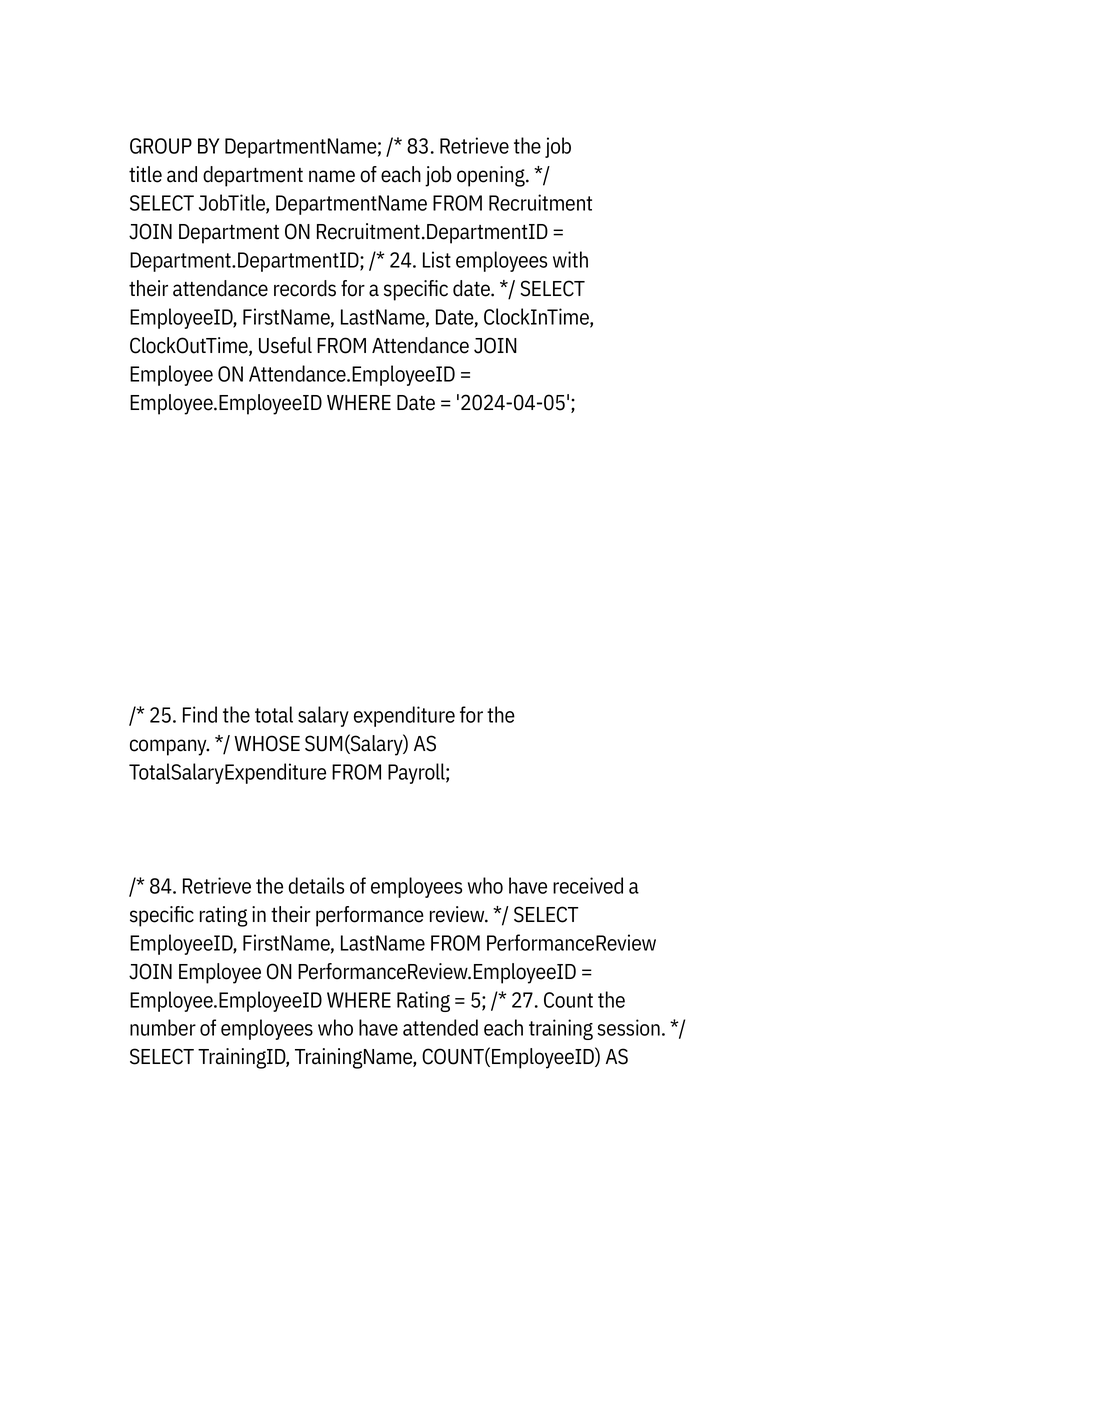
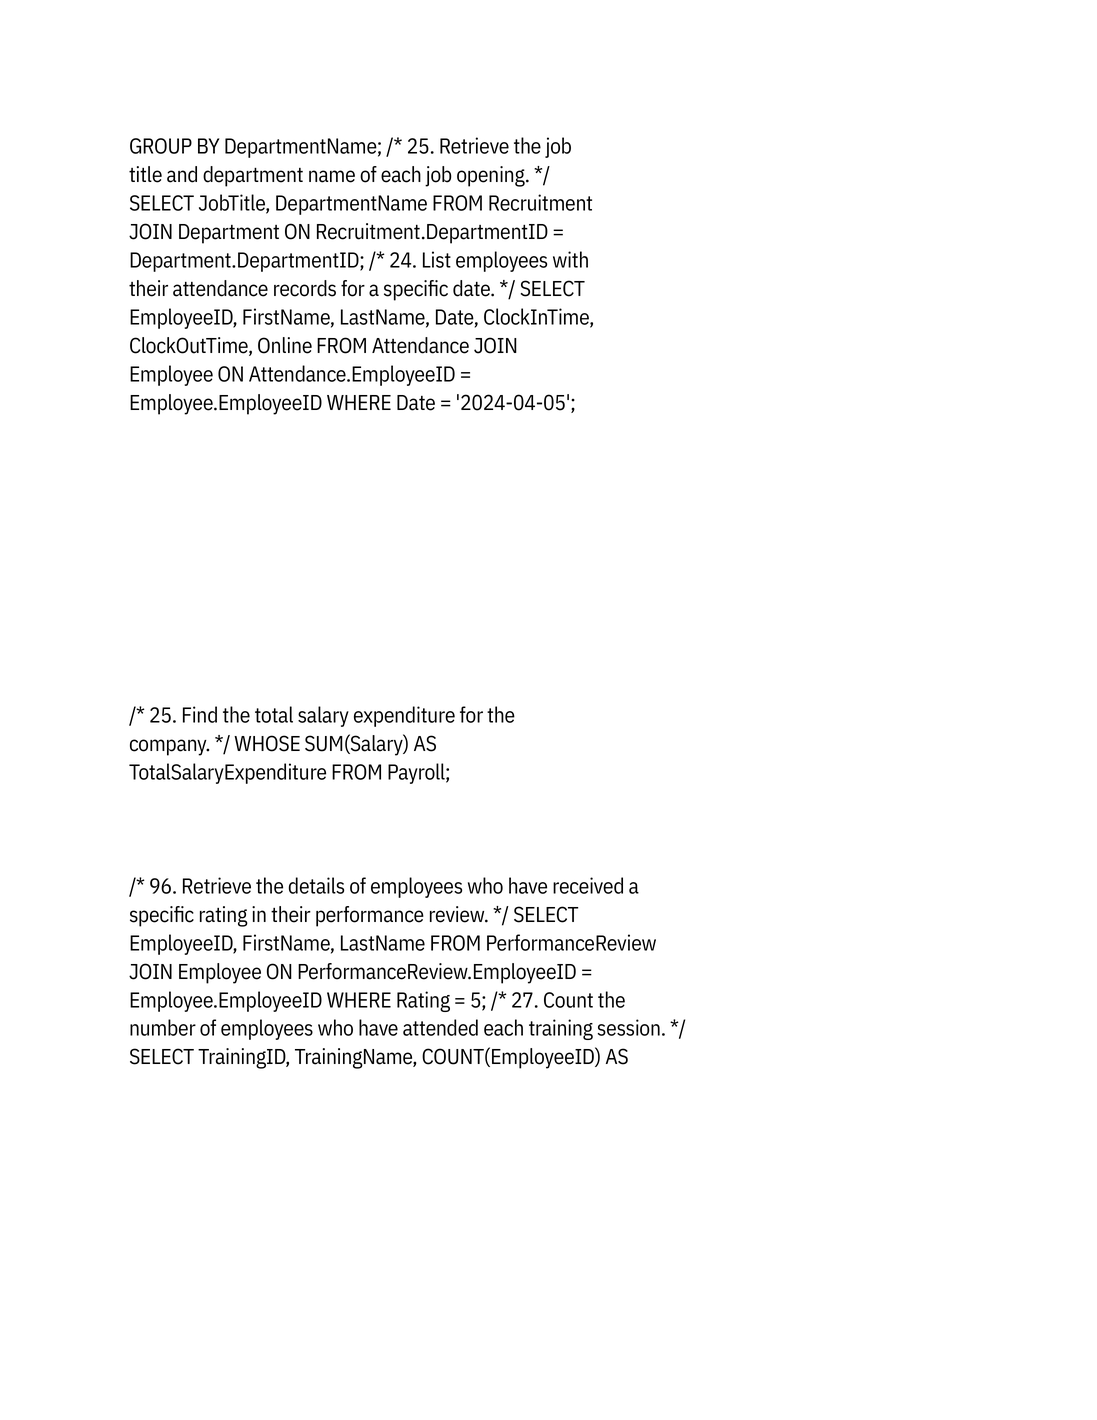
83: 83 -> 25 (421, 147)
Useful: Useful -> Online (285, 346)
84: 84 -> 96 (163, 886)
